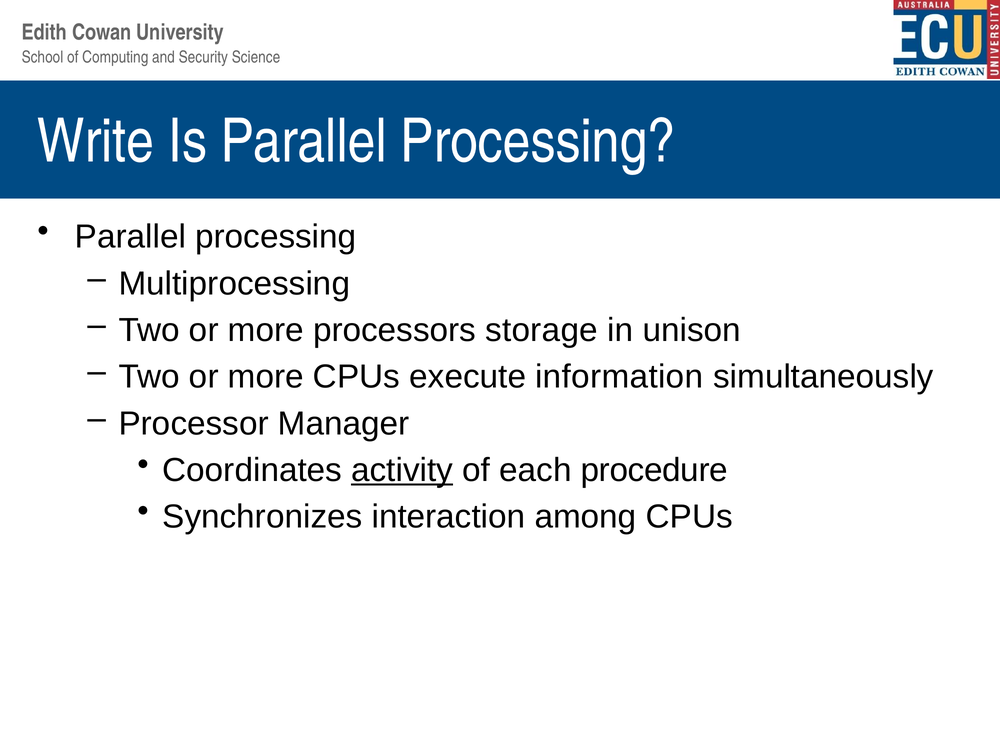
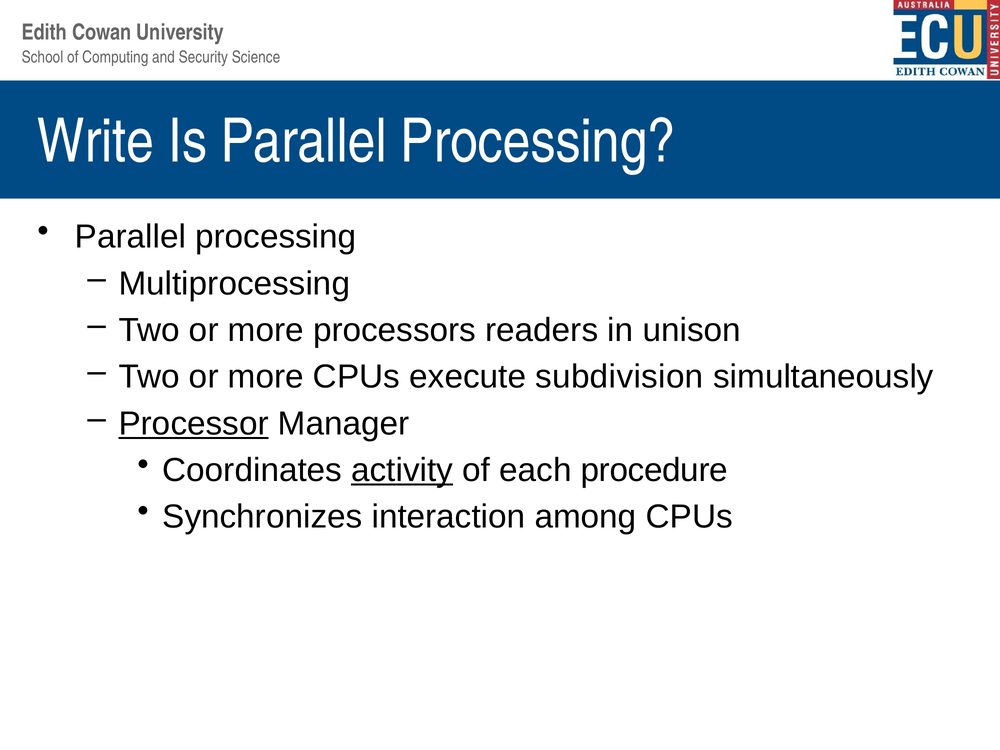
storage: storage -> readers (542, 330)
information: information -> subdivision (619, 377)
Processor underline: none -> present (194, 424)
